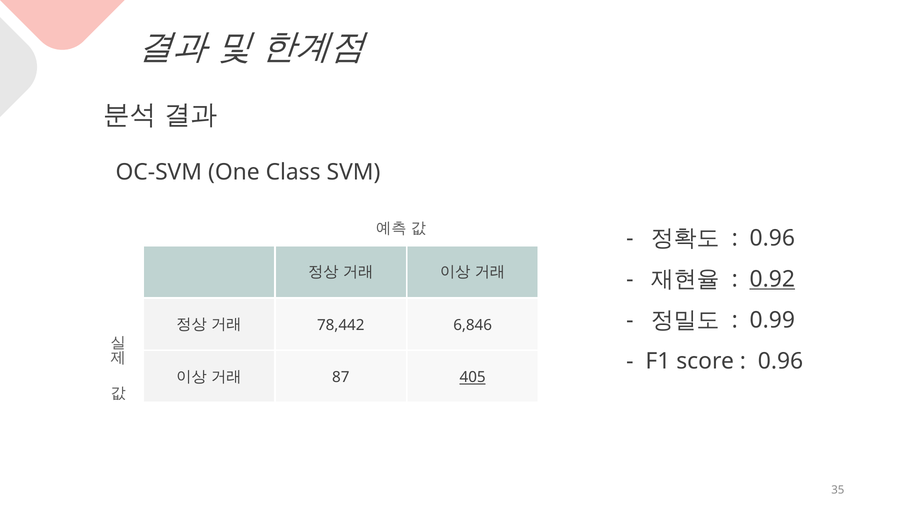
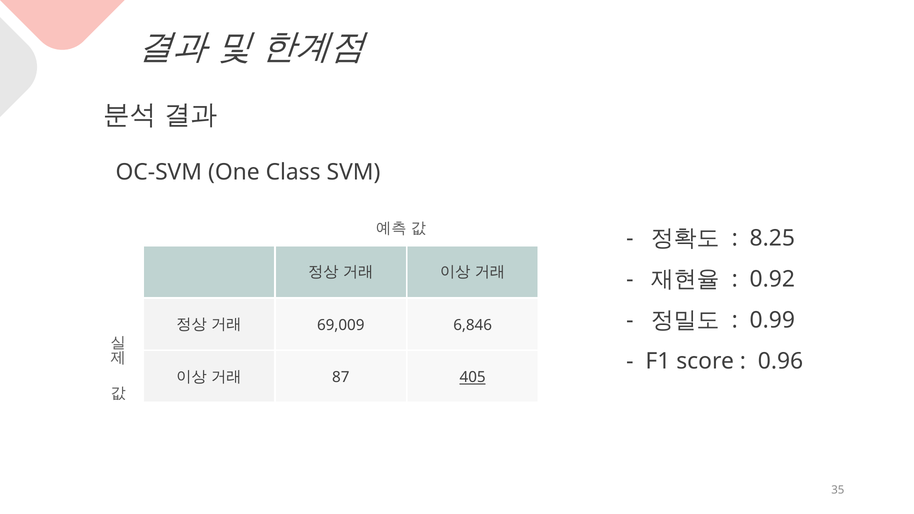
0.96: 0.96 -> 8.25 (772, 238)
0.92 underline: present -> none (772, 279)
78,442: 78,442 -> 69,009 (341, 325)
